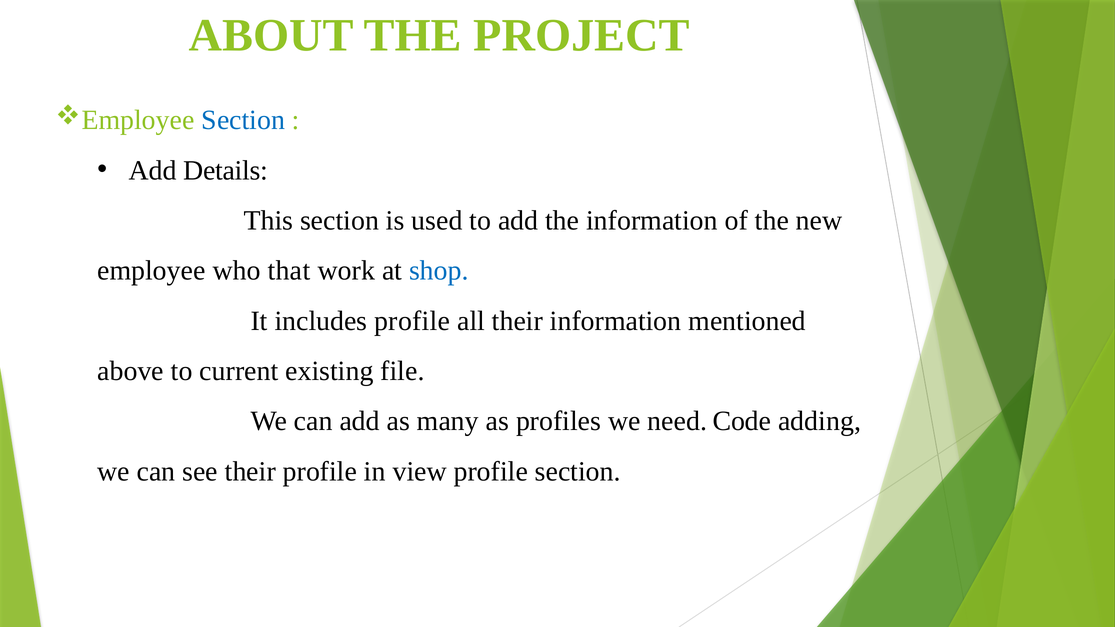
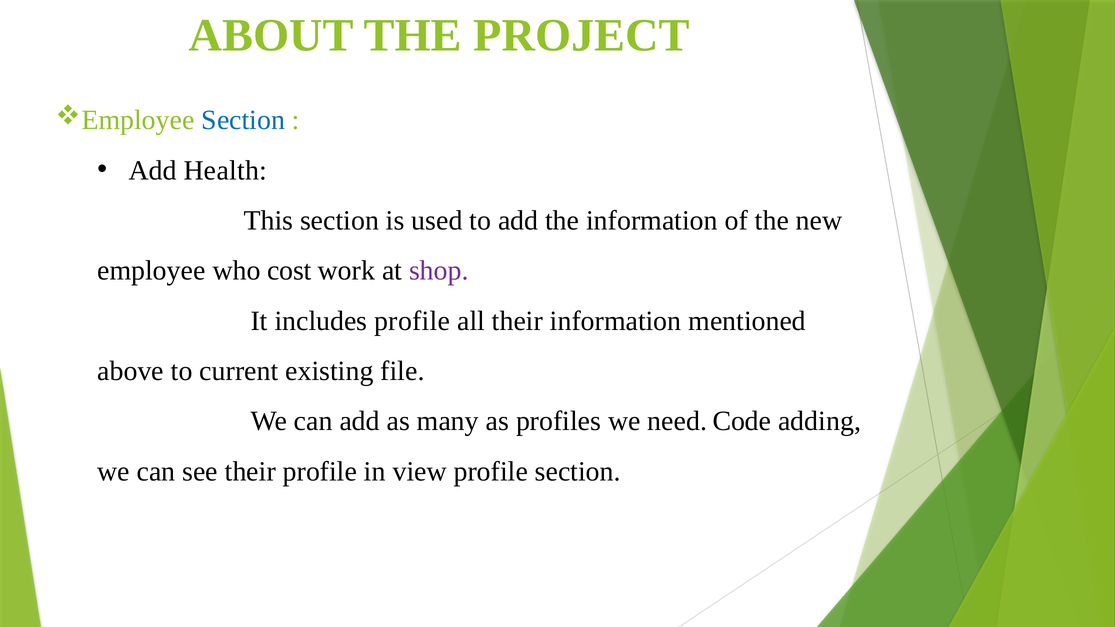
Details: Details -> Health (225, 170)
that: that -> cost (289, 271)
shop colour: blue -> purple (439, 271)
